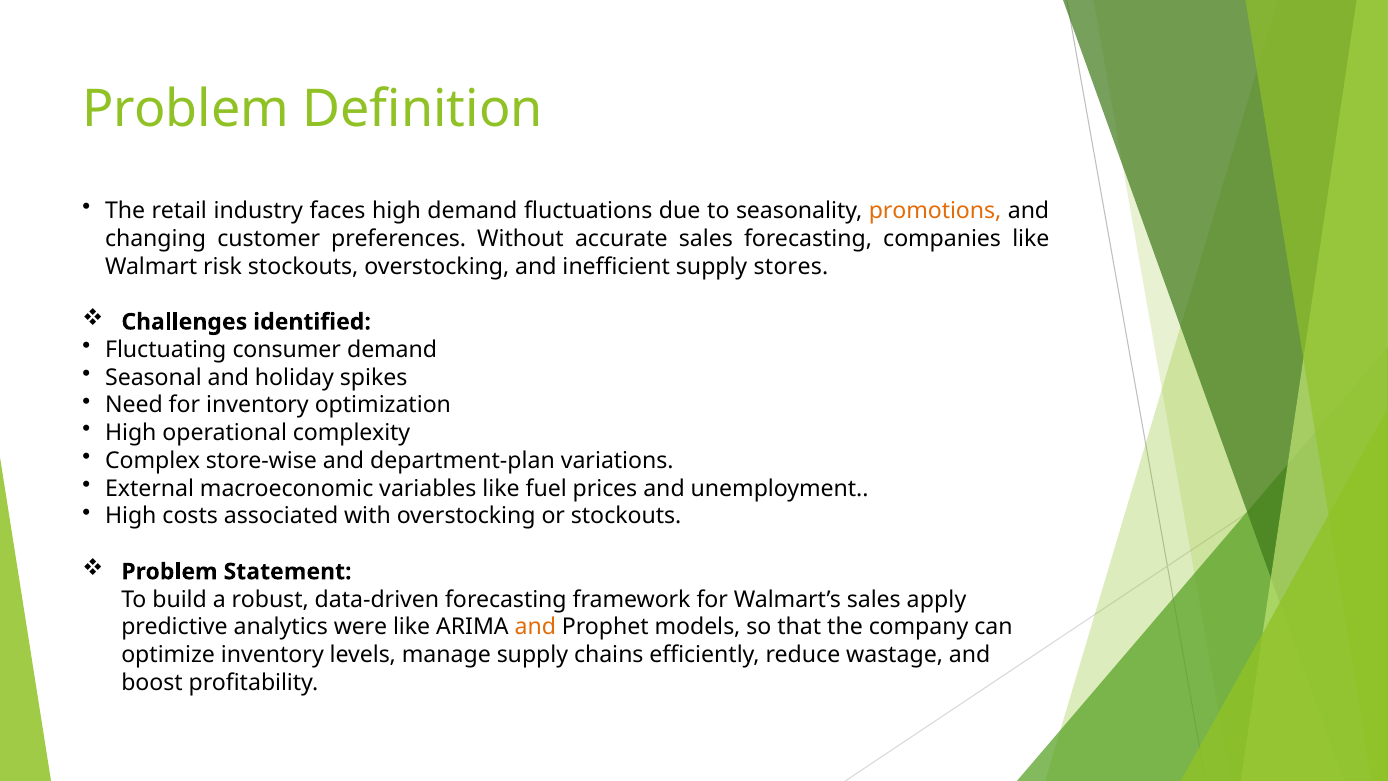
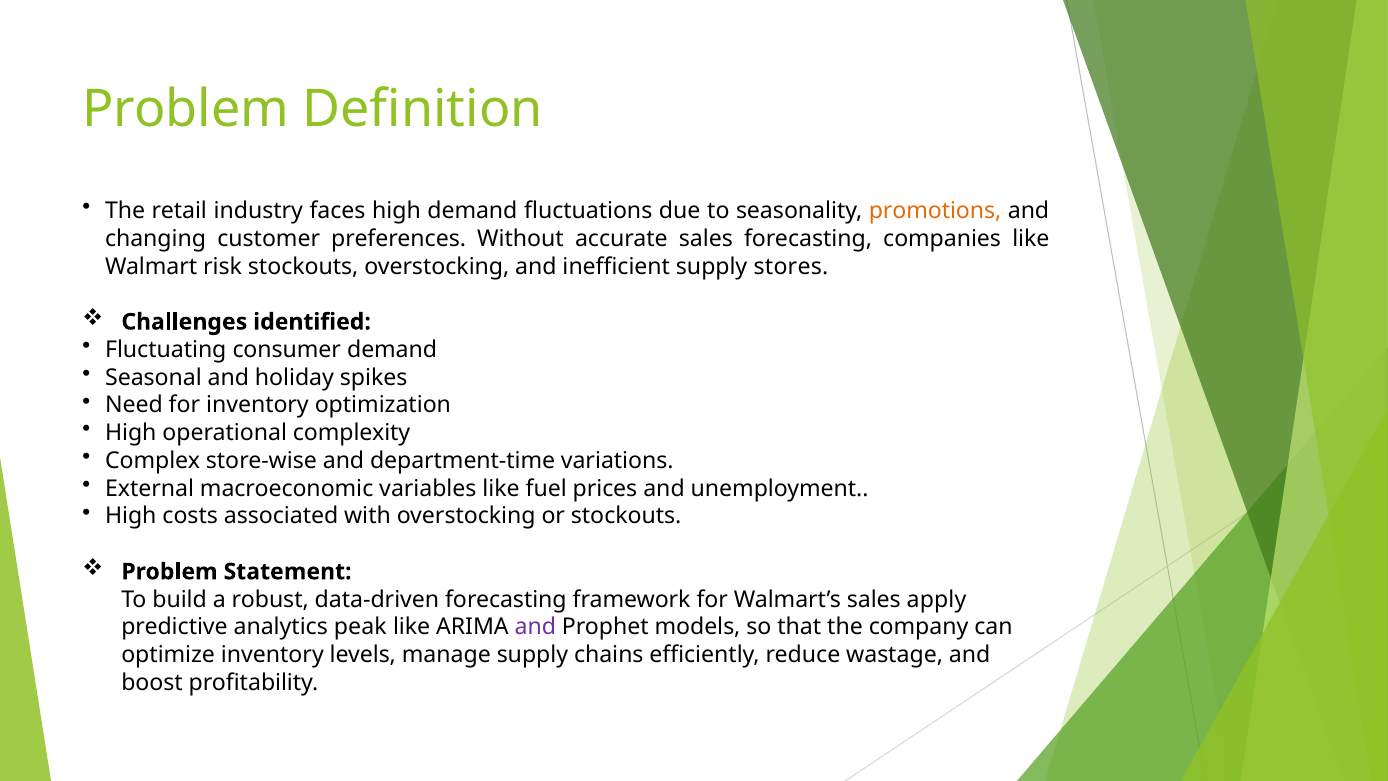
department-plan: department-plan -> department-time (463, 461)
were: were -> peak (360, 627)
and colour: orange -> purple (535, 627)
